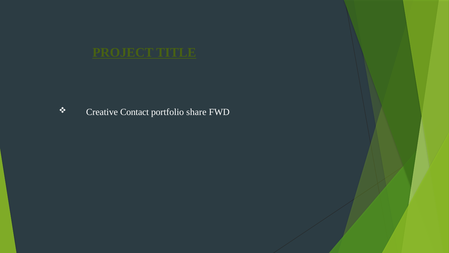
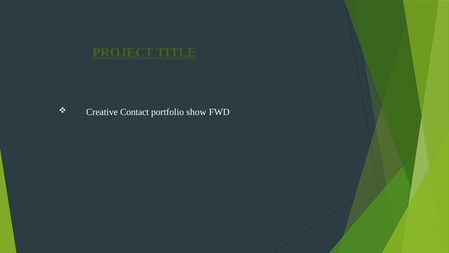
share: share -> show (196, 112)
